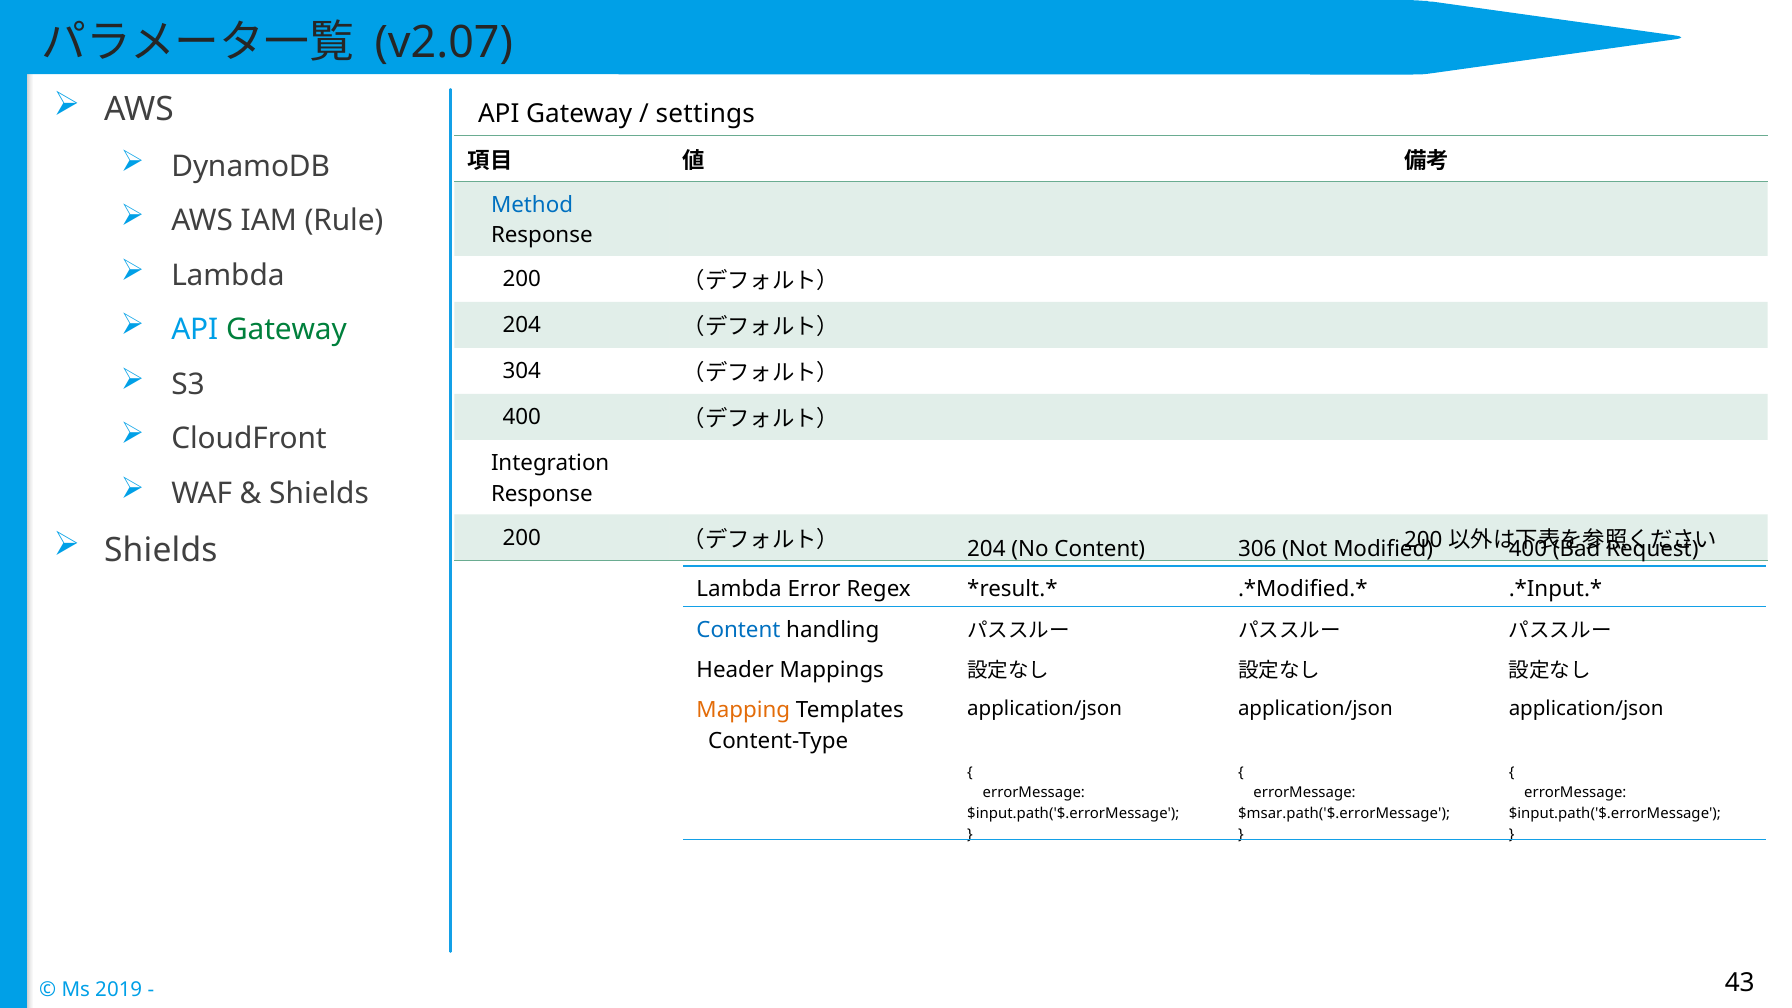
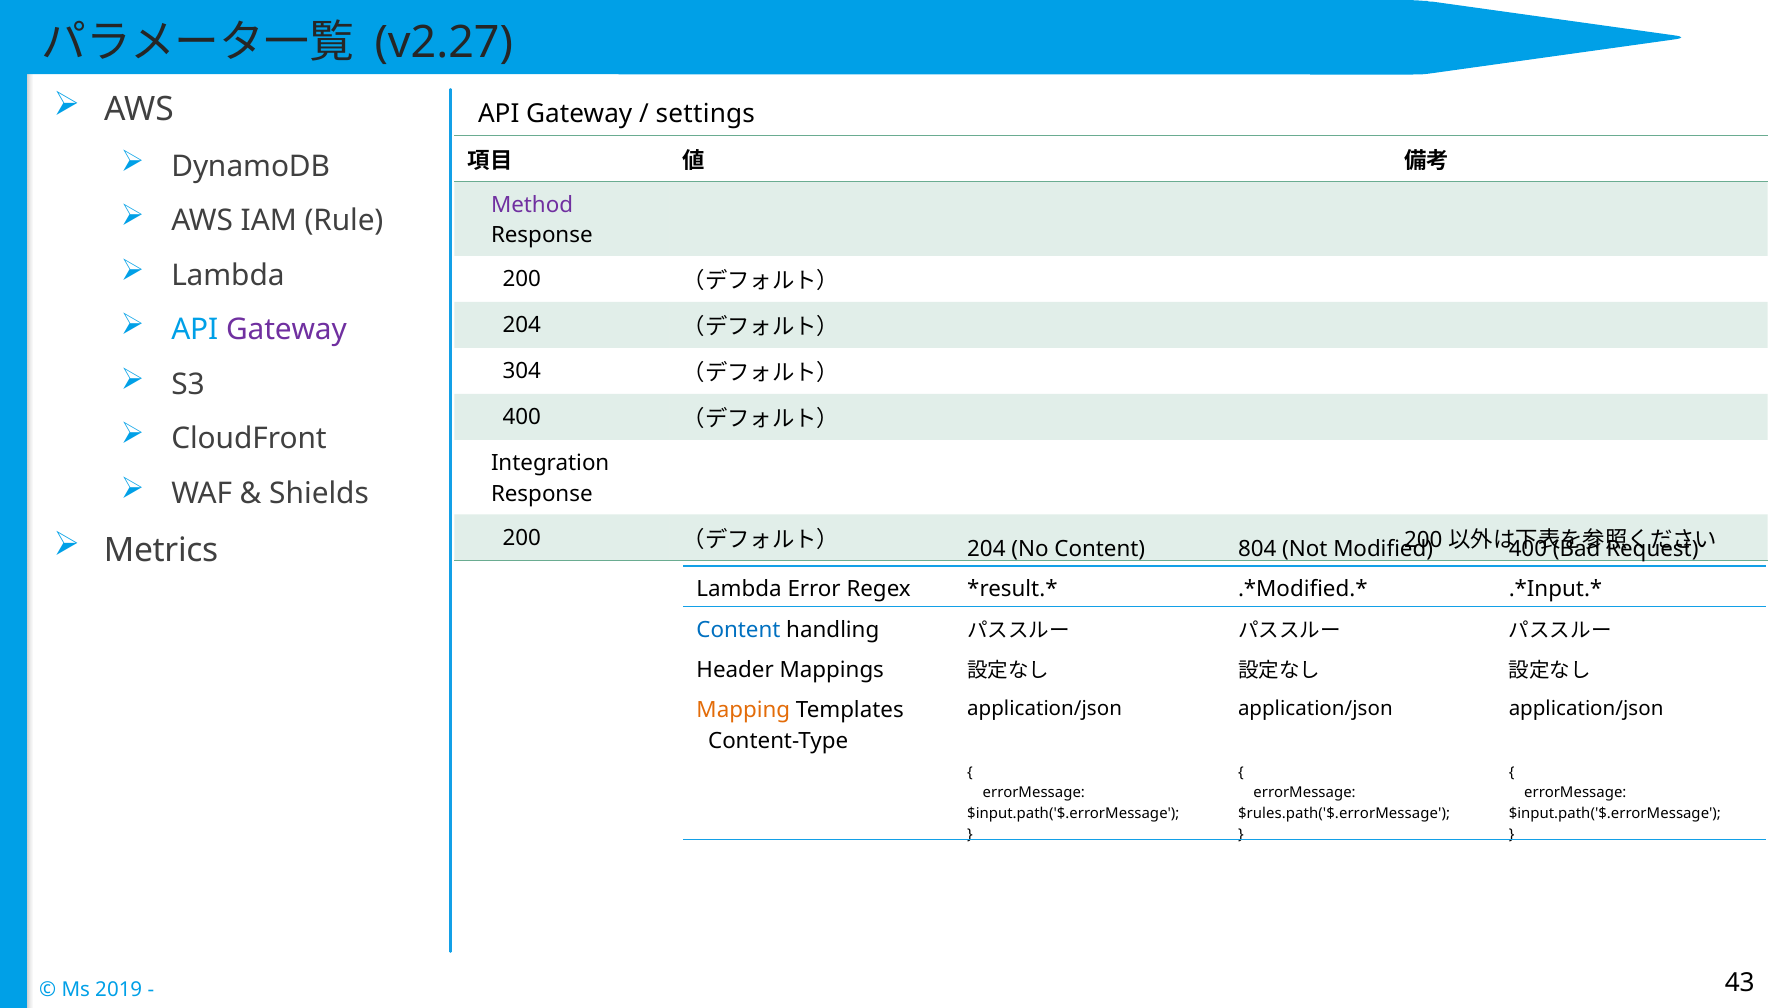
v2.07: v2.07 -> v2.27 (444, 43)
Method colour: blue -> purple (532, 205)
Gateway colour: green -> purple (286, 330)
Shields: Shields -> Metrics (161, 550)
306: 306 -> 804 (1257, 549)
$msar.path('$.errorMessage: $msar.path('$.errorMessage -> $rules.path('$.errorMessage (1344, 814)
